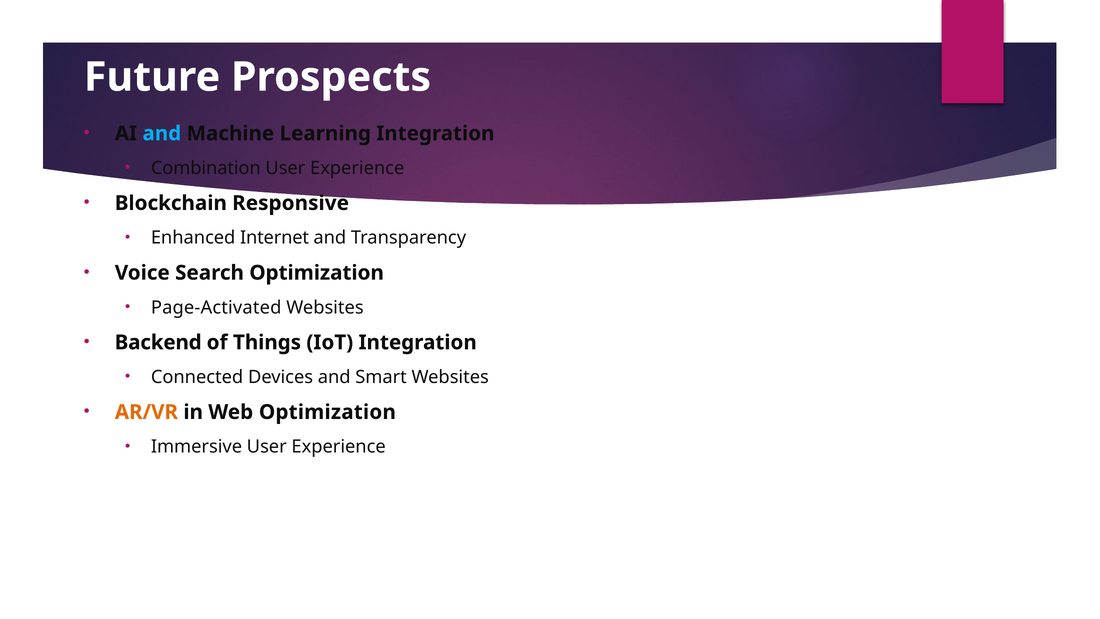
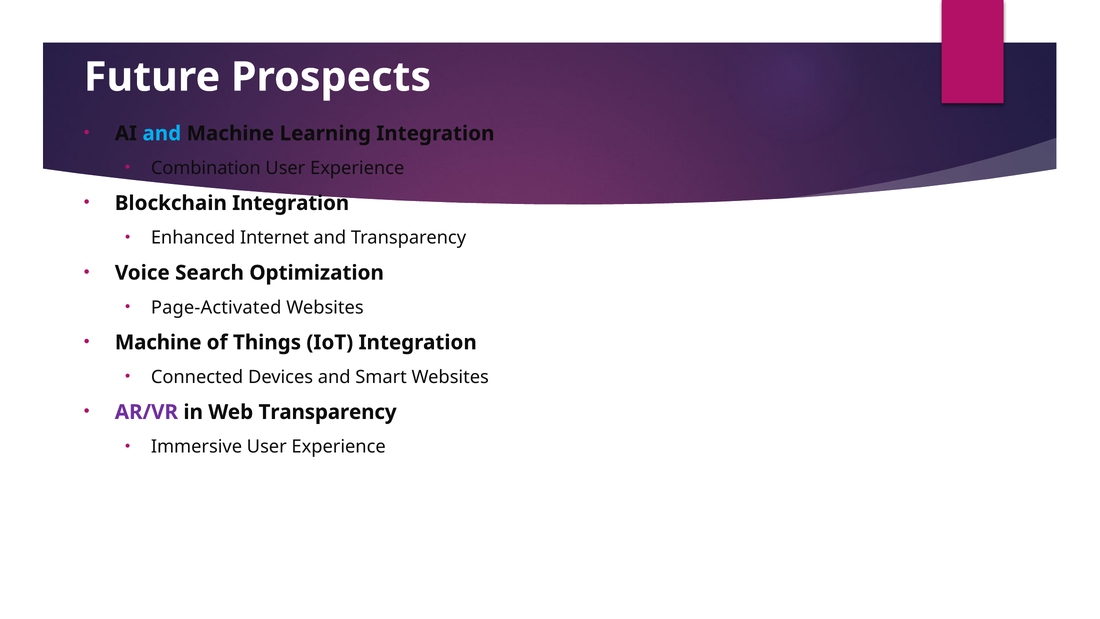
Blockchain Responsive: Responsive -> Integration (291, 203)
Backend: Backend -> Machine (158, 342)
AR/VR colour: orange -> purple (146, 412)
Web Optimization: Optimization -> Transparency (328, 412)
